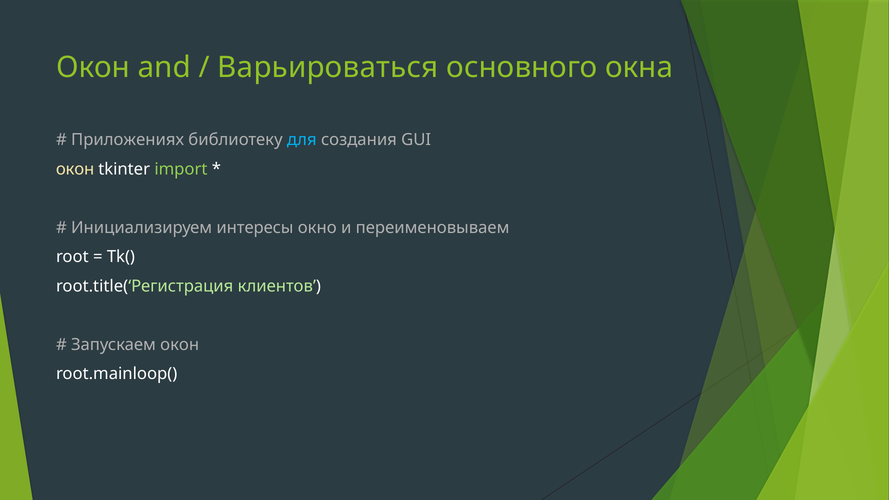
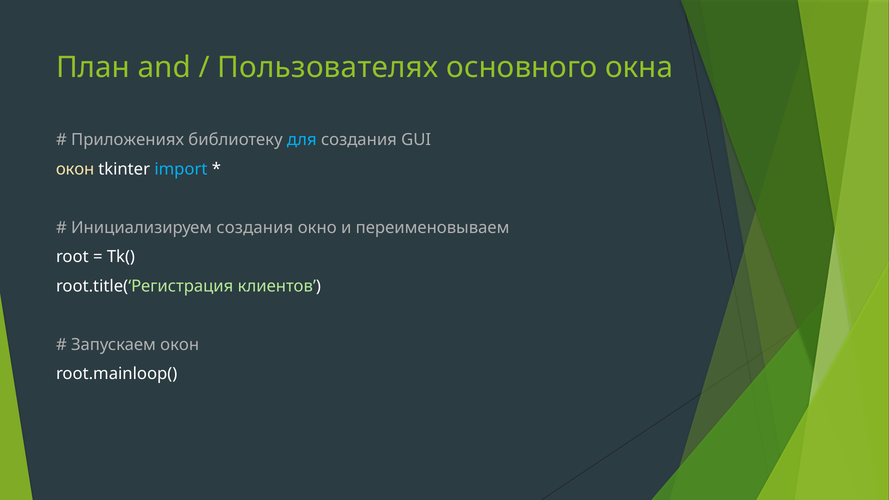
Окон: Окон -> План (93, 68)
Варьироваться: Варьироваться -> Пользователях (328, 68)
import colour: light green -> light blue (181, 169)
Инициализируем интересы: интересы -> создания (255, 228)
